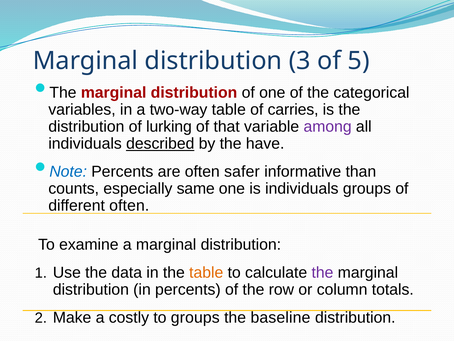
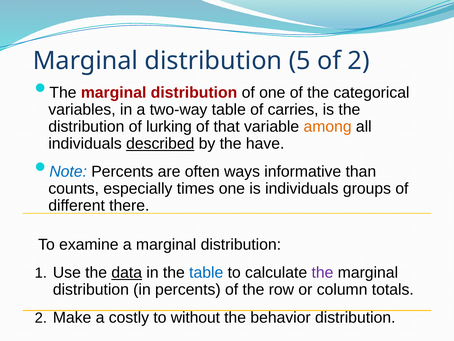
3: 3 -> 5 (300, 61)
of 5: 5 -> 2 (359, 61)
among colour: purple -> orange (328, 126)
safer: safer -> ways (242, 171)
same: same -> times (196, 188)
different often: often -> there (129, 205)
data underline: none -> present (127, 272)
table colour: orange -> blue (206, 272)
to groups: groups -> without (195, 317)
baseline: baseline -> behavior (281, 317)
